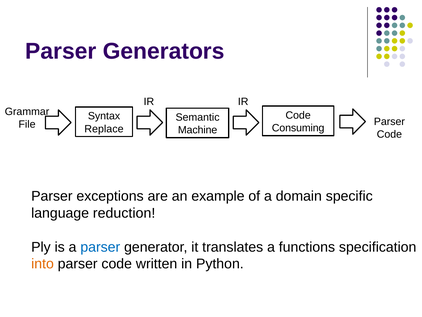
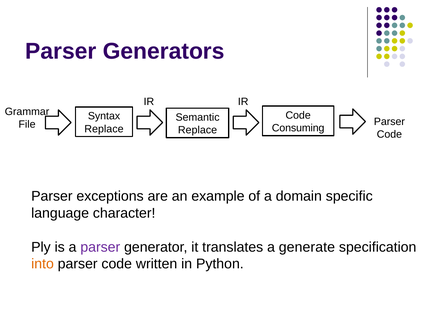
Machine: Machine -> Replace (198, 130)
reduction: reduction -> character (124, 213)
parser colour: blue -> purple (100, 247)
functions: functions -> generate (307, 247)
